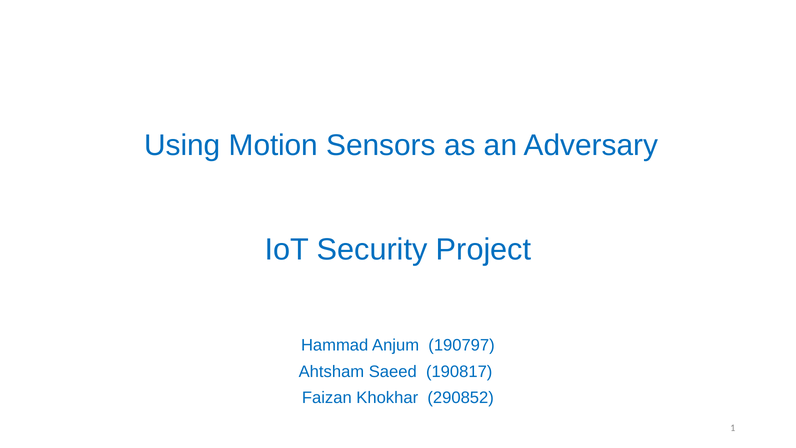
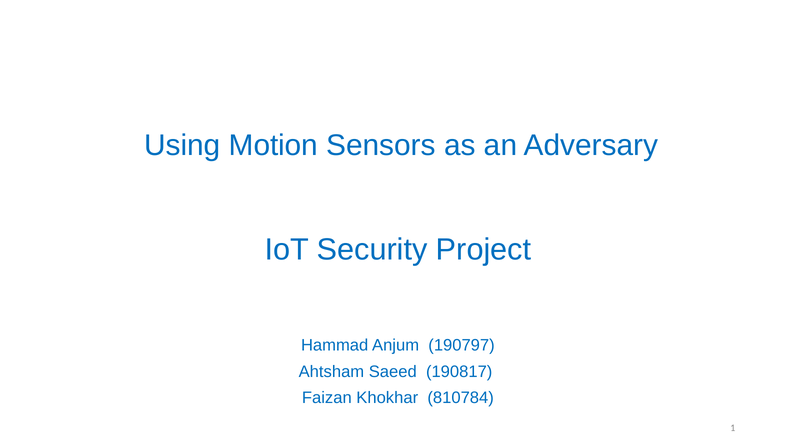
290852: 290852 -> 810784 (461, 398)
